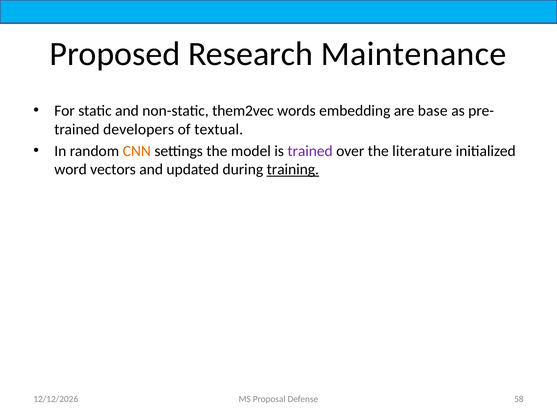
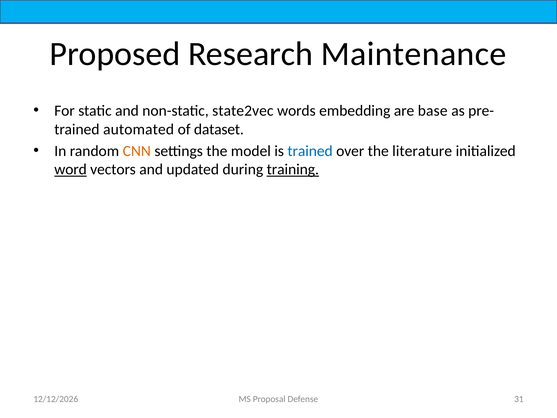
them2vec: them2vec -> state2vec (243, 111)
developers: developers -> automated (139, 129)
textual: textual -> dataset (219, 129)
trained colour: purple -> blue (310, 151)
word underline: none -> present (71, 169)
58: 58 -> 31 (519, 399)
